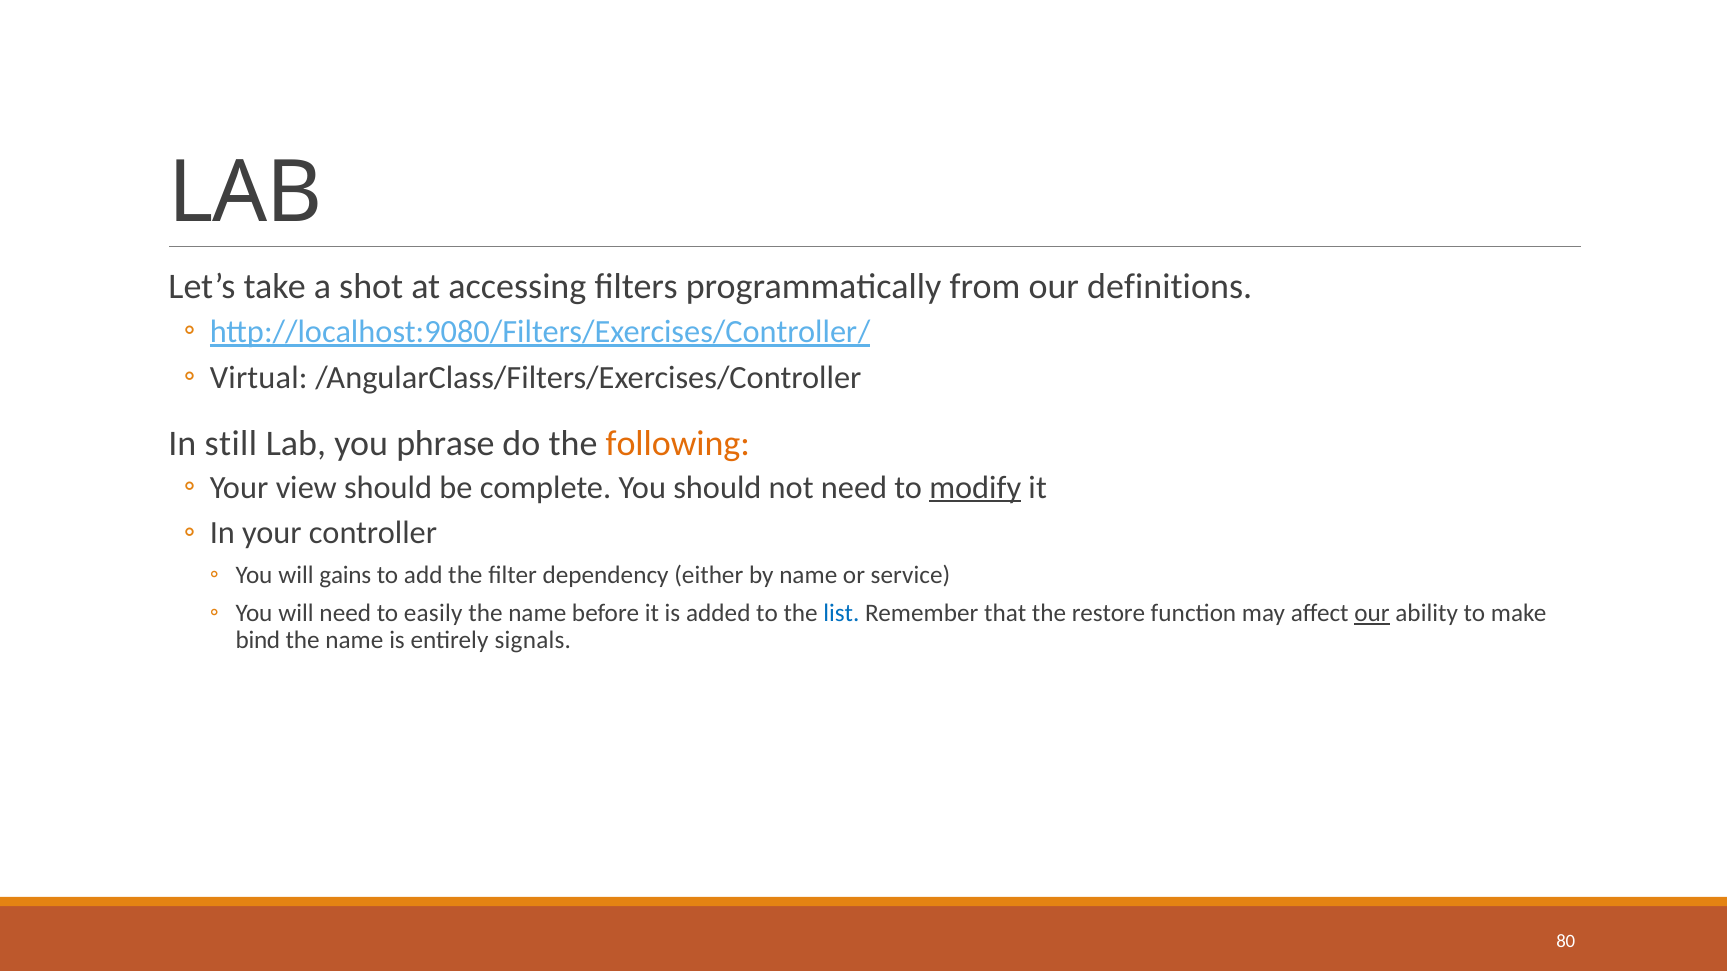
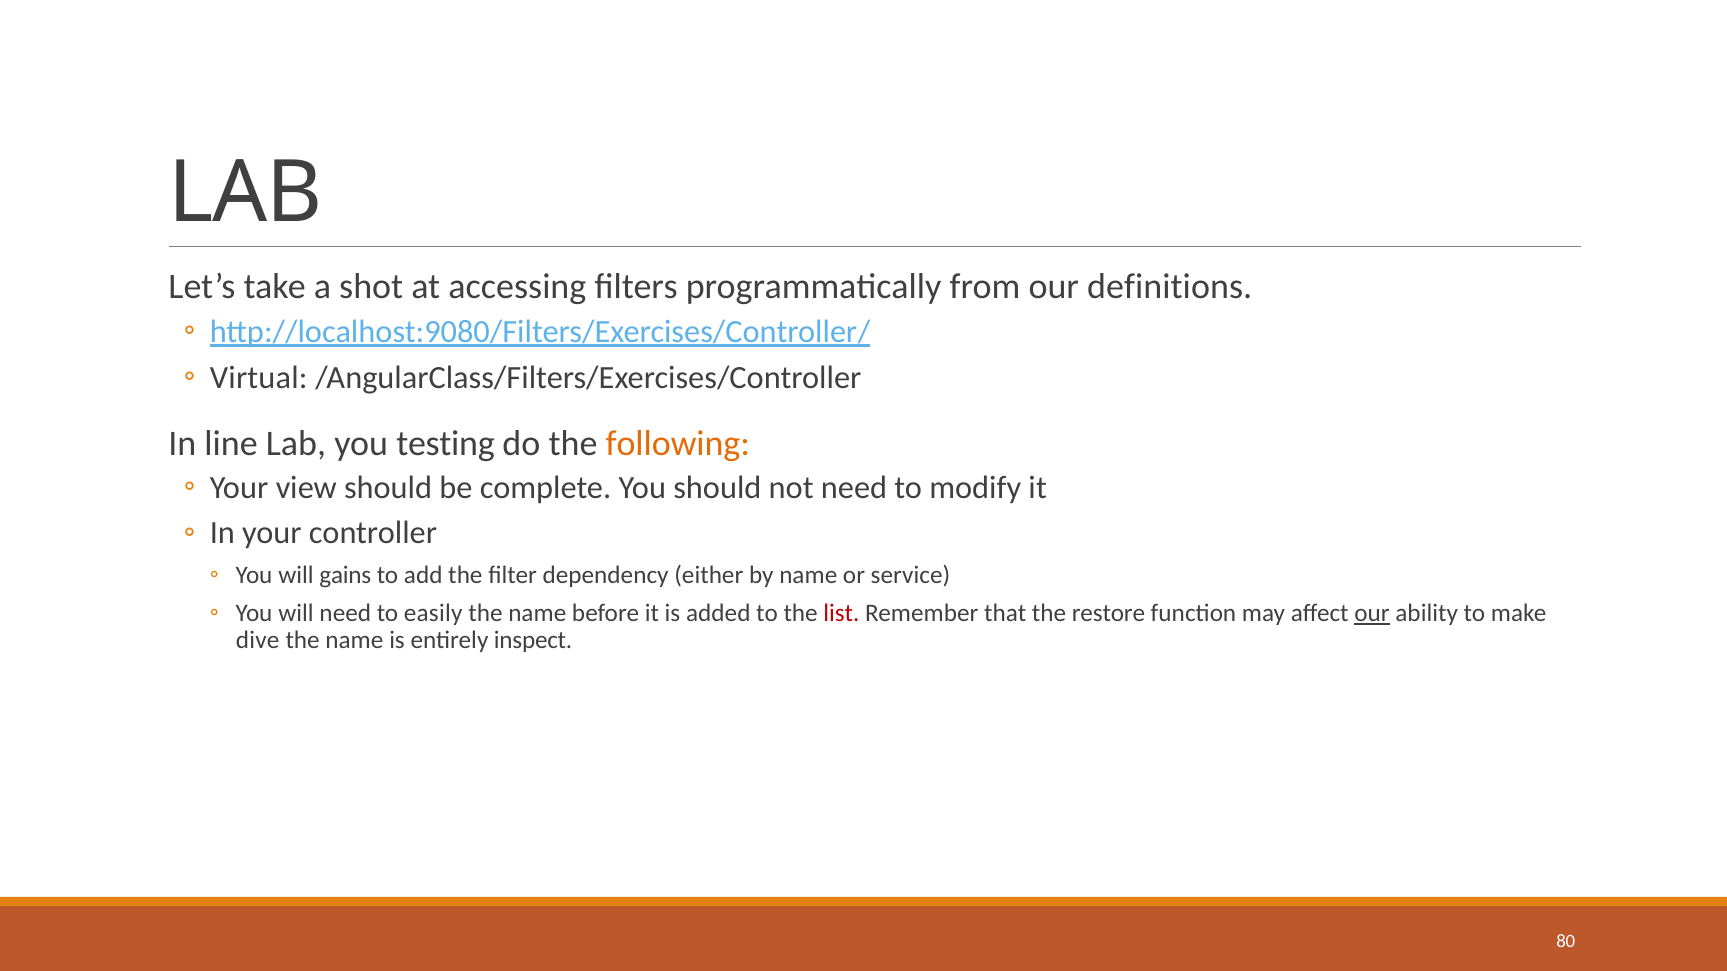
still: still -> line (231, 443)
phrase: phrase -> testing (446, 443)
modify underline: present -> none (975, 488)
list colour: blue -> red (841, 613)
bind: bind -> dive (258, 641)
signals: signals -> inspect (533, 641)
